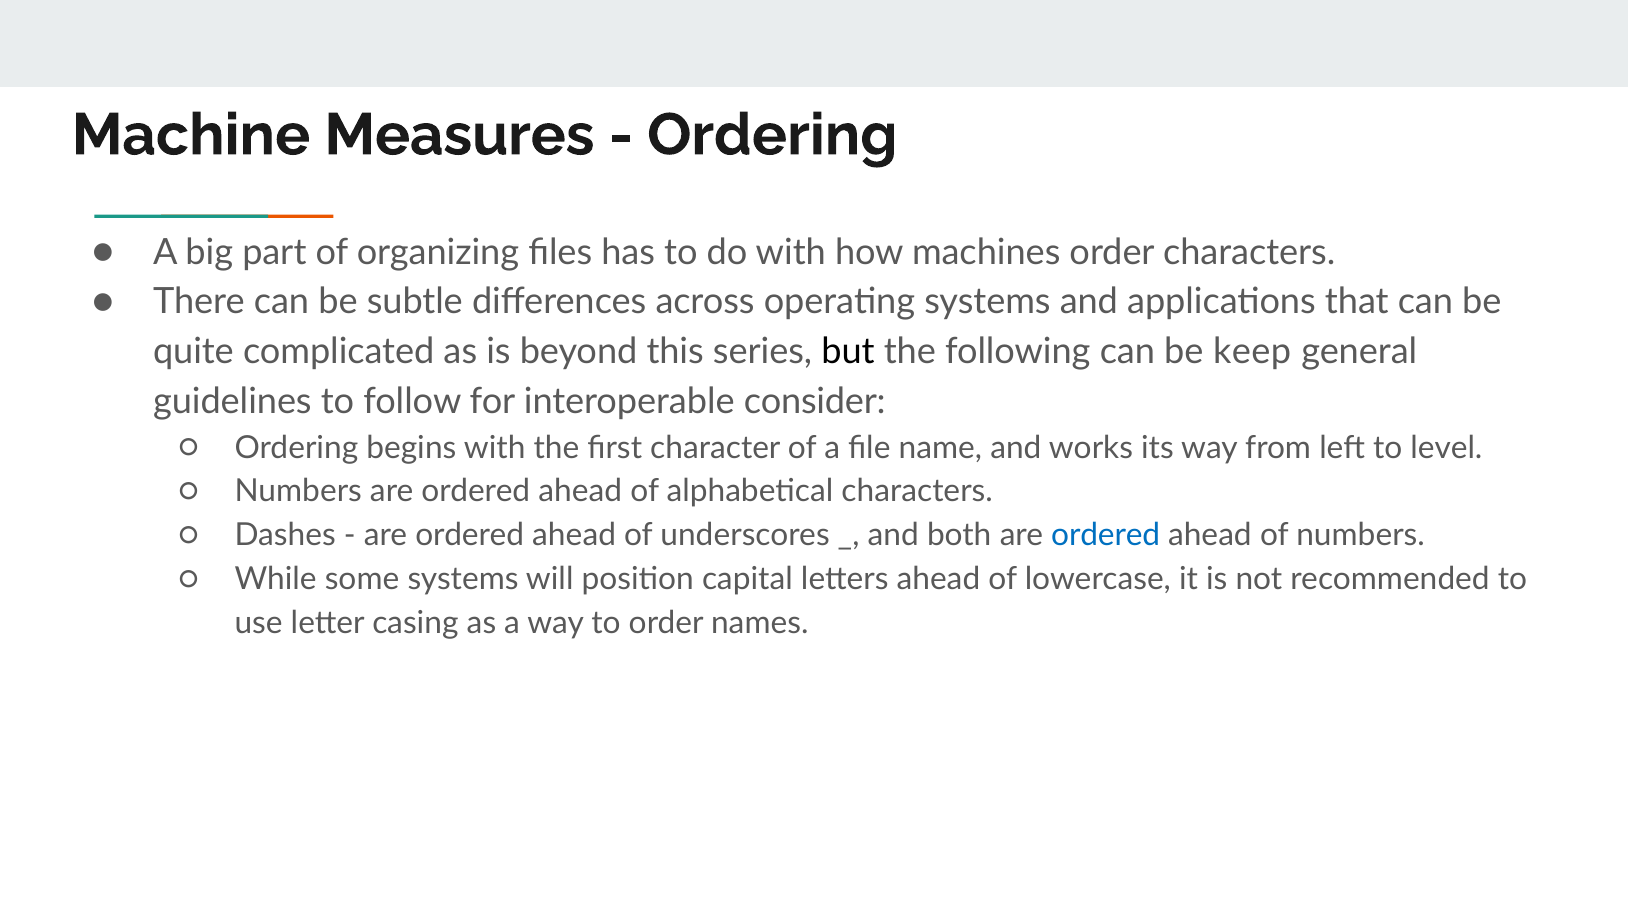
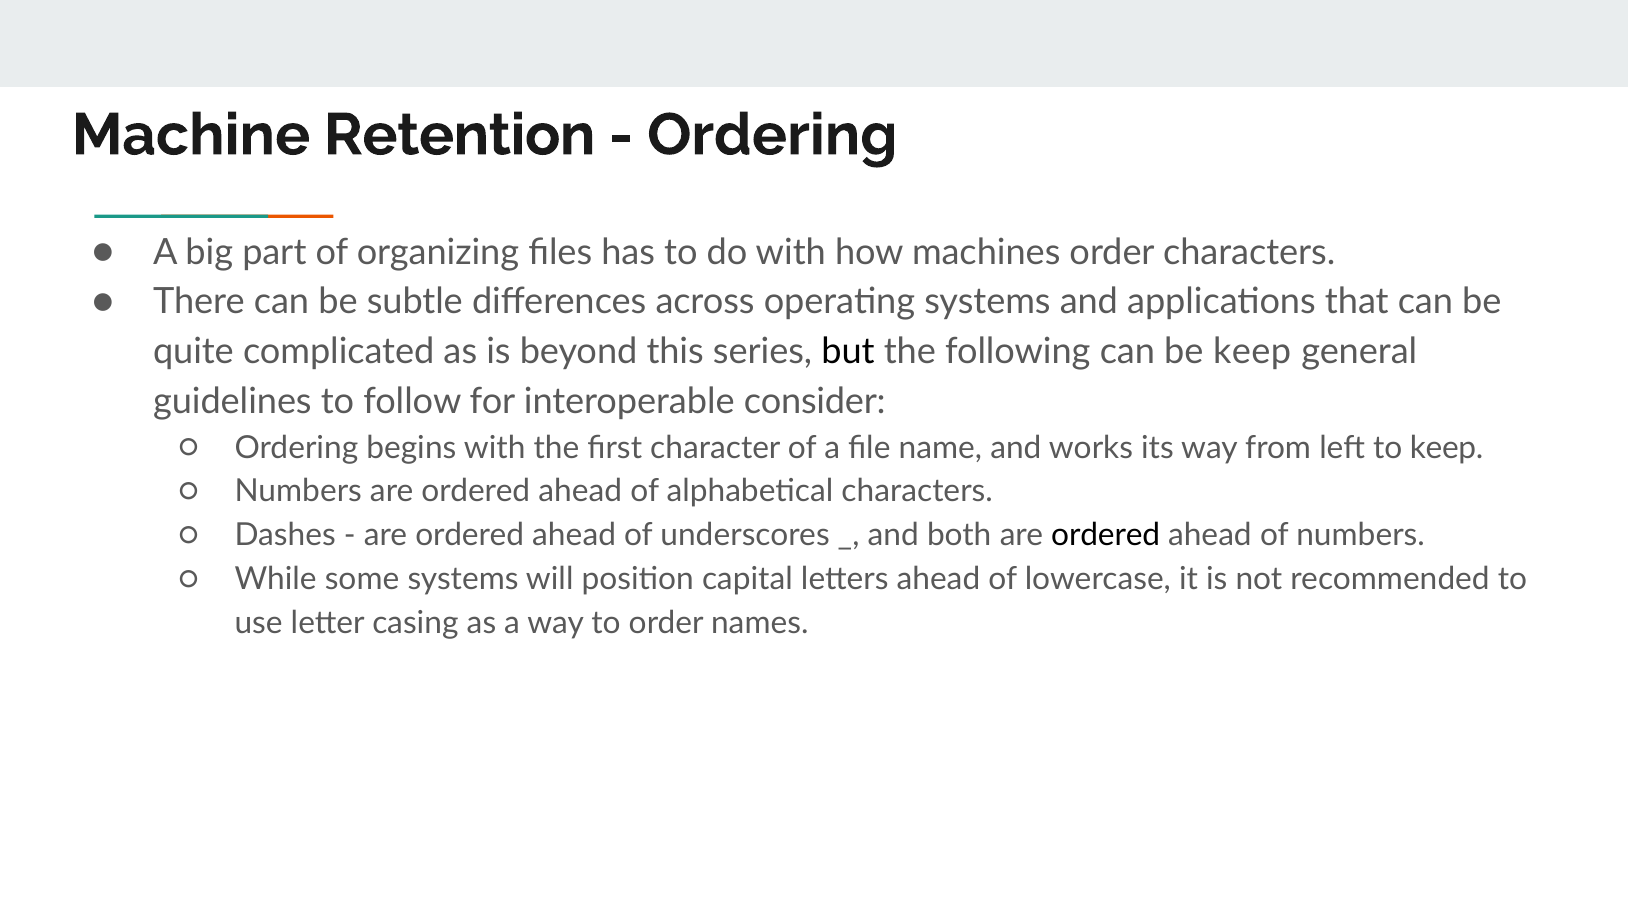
Measures: Measures -> Retention (460, 135)
to level: level -> keep (1447, 448)
ordered colour: blue -> black (1106, 535)
